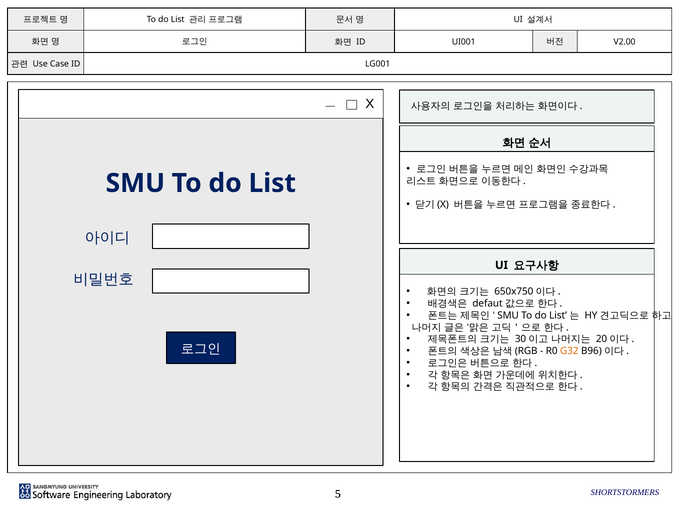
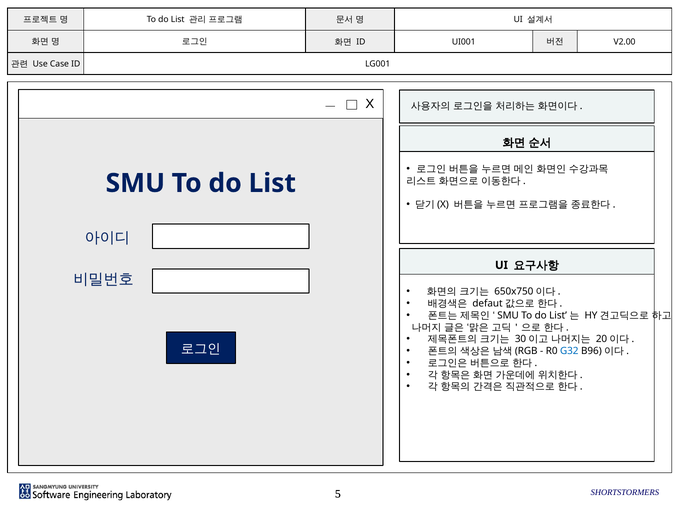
G32 colour: orange -> blue (569, 351)
